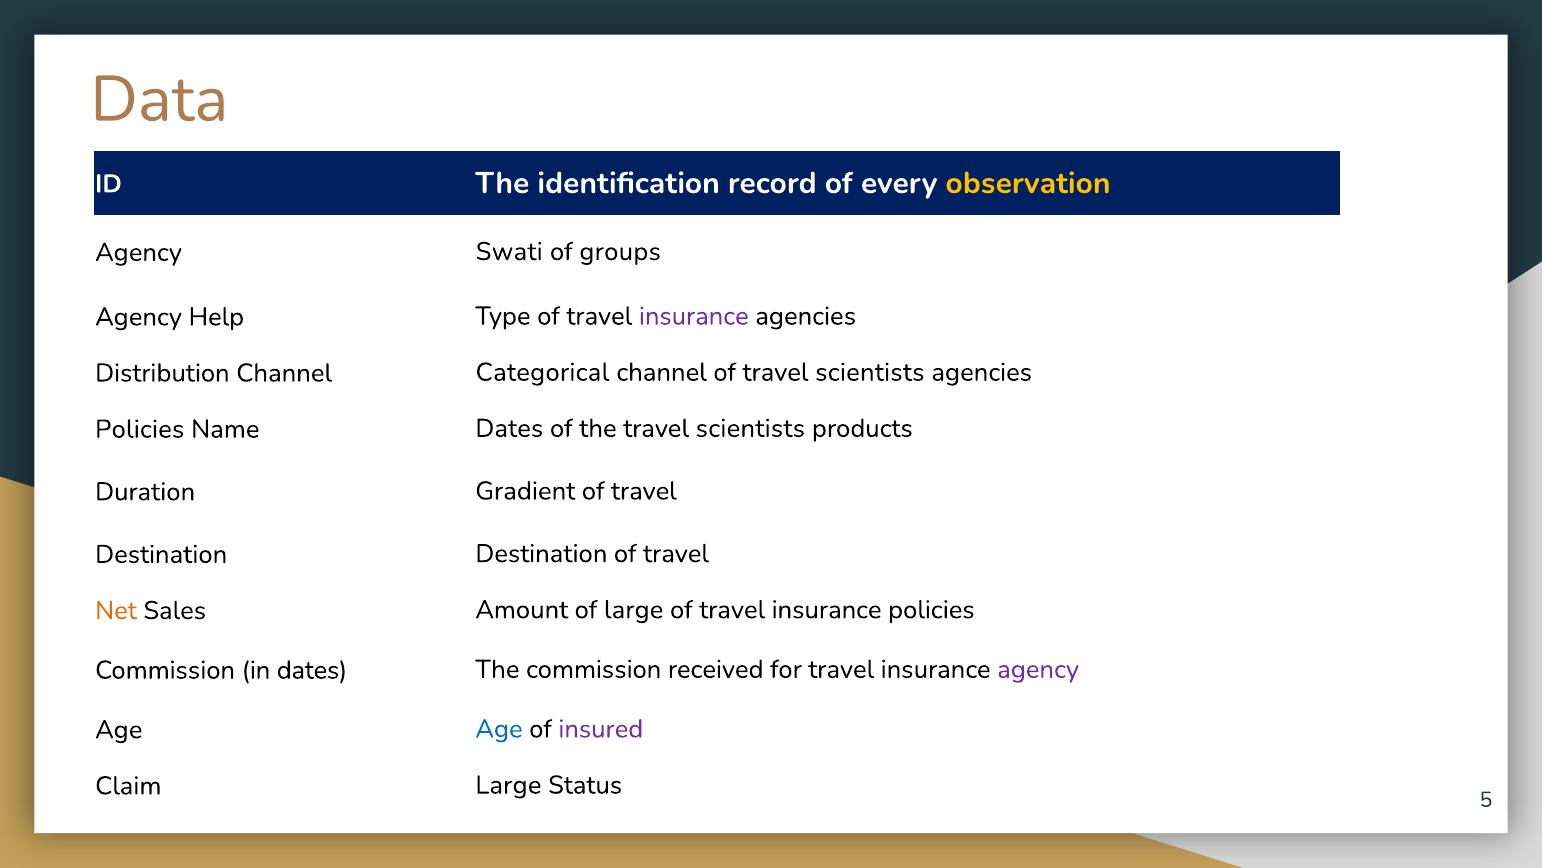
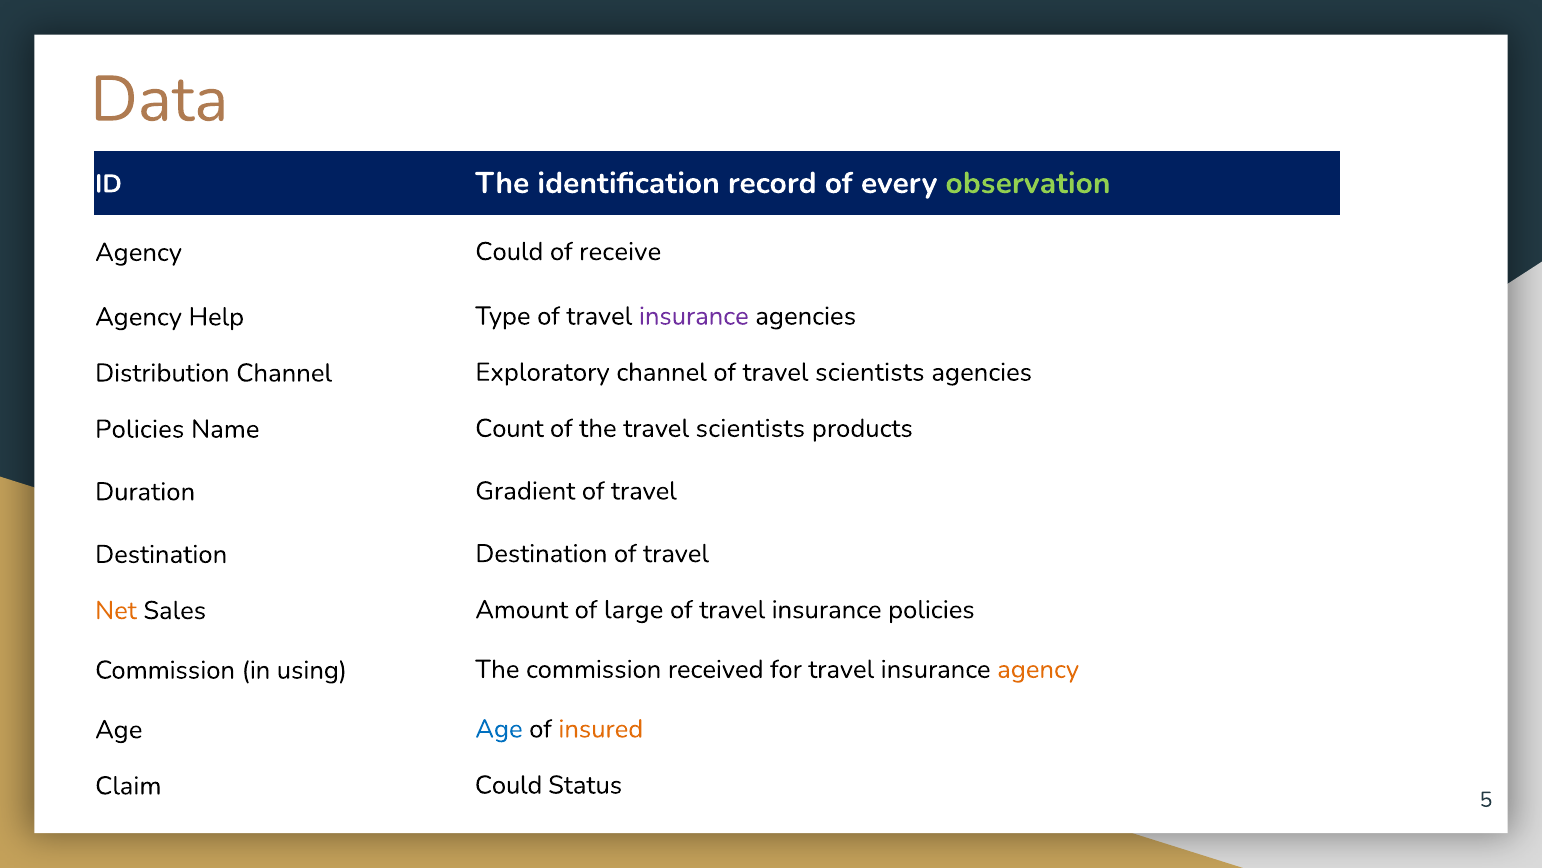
observation colour: yellow -> light green (1028, 183)
Agency Swati: Swati -> Could (509, 251)
groups: groups -> receive (620, 251)
Categorical: Categorical -> Exploratory (542, 372)
Name Dates: Dates -> Count (509, 428)
in dates: dates -> using (312, 670)
agency colour: purple -> orange (1038, 669)
insured colour: purple -> orange (601, 728)
Claim Large: Large -> Could (509, 785)
